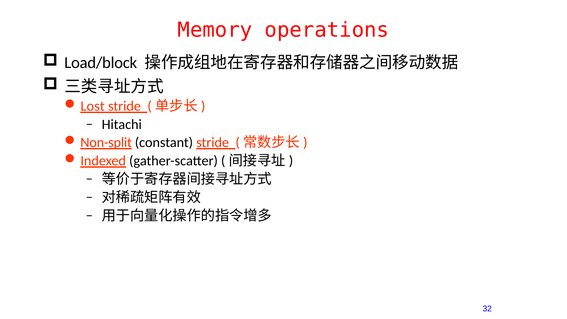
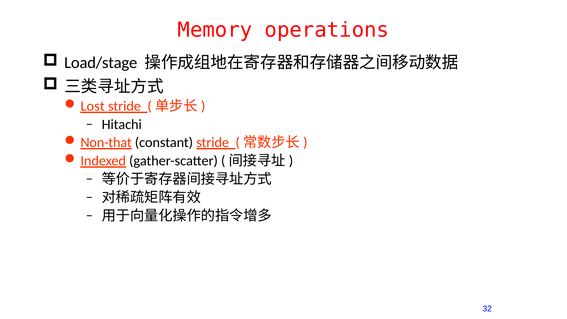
Load/block: Load/block -> Load/stage (101, 63)
Non-split: Non-split -> Non-that (106, 143)
